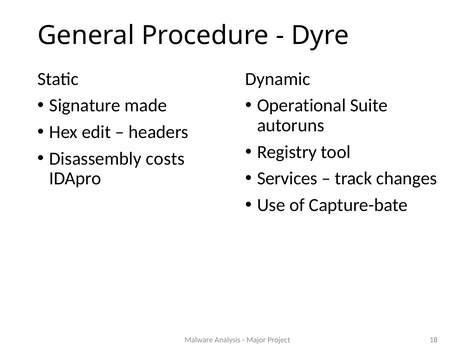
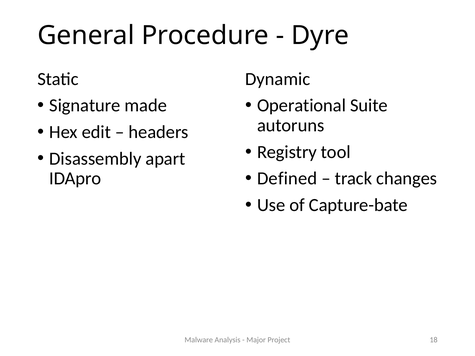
costs: costs -> apart (165, 159)
Services: Services -> Defined (287, 179)
